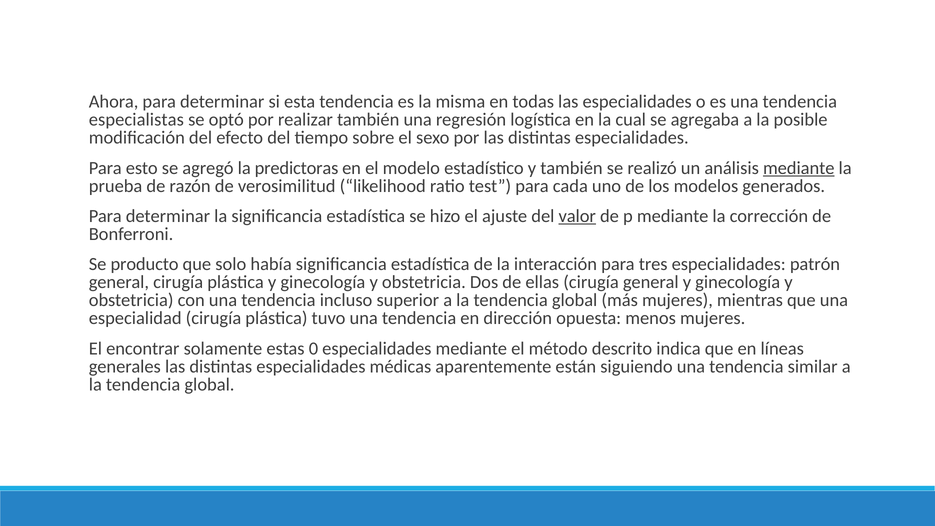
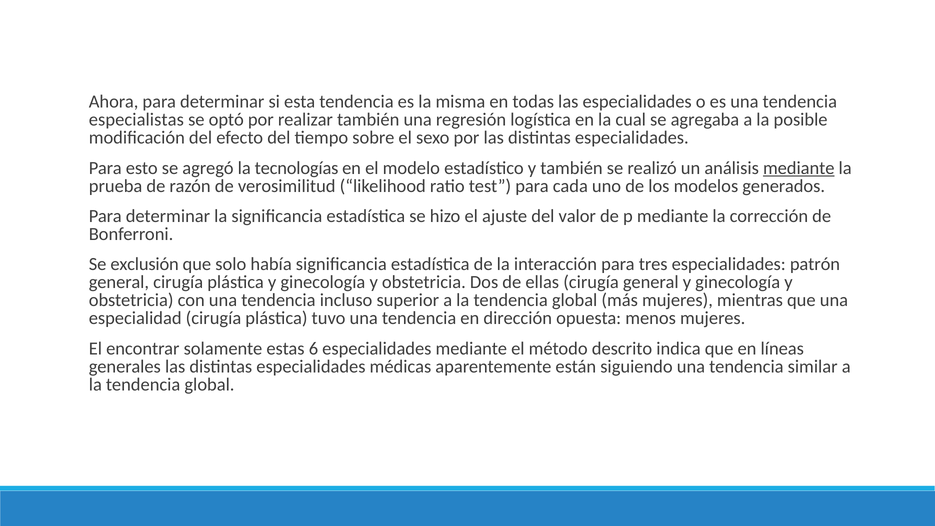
predictoras: predictoras -> tecnologías (297, 168)
valor underline: present -> none (577, 216)
producto: producto -> exclusión (145, 264)
0: 0 -> 6 (313, 348)
